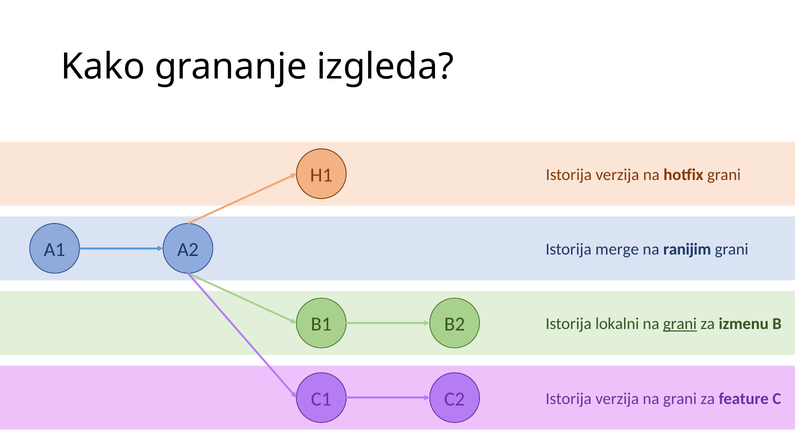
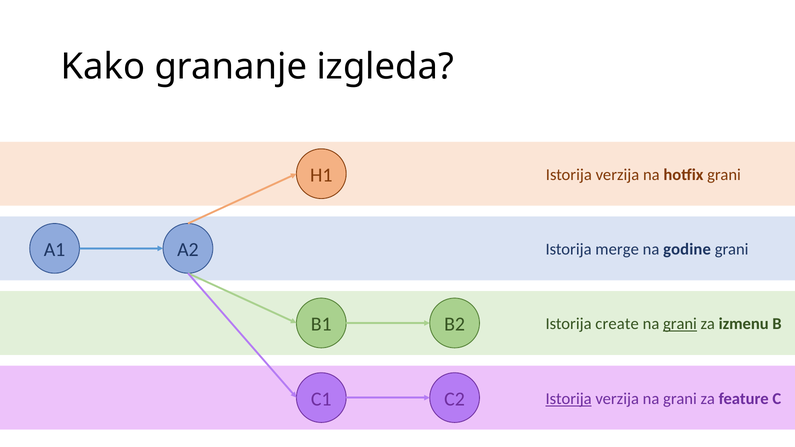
ranijim: ranijim -> godine (687, 249)
lokalni: lokalni -> create (617, 324)
Istorija underline: none -> present (569, 399)
